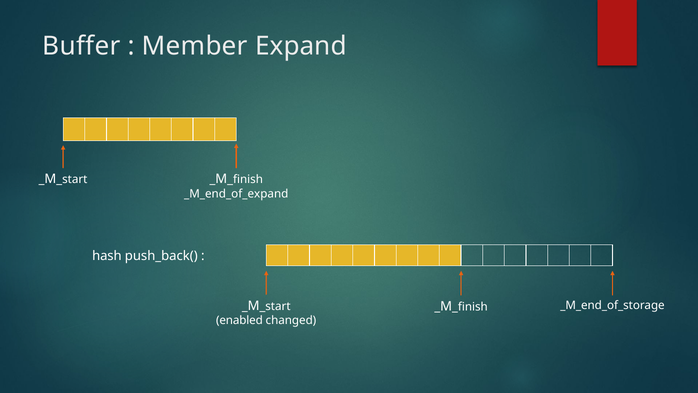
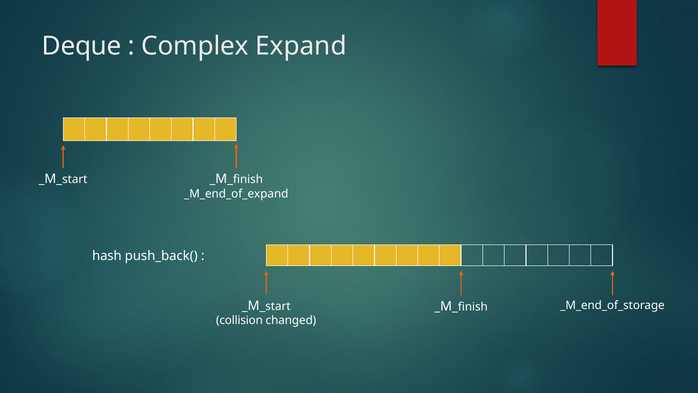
Buffer: Buffer -> Deque (82, 46)
Member: Member -> Complex (195, 46)
enabled: enabled -> collision (239, 320)
